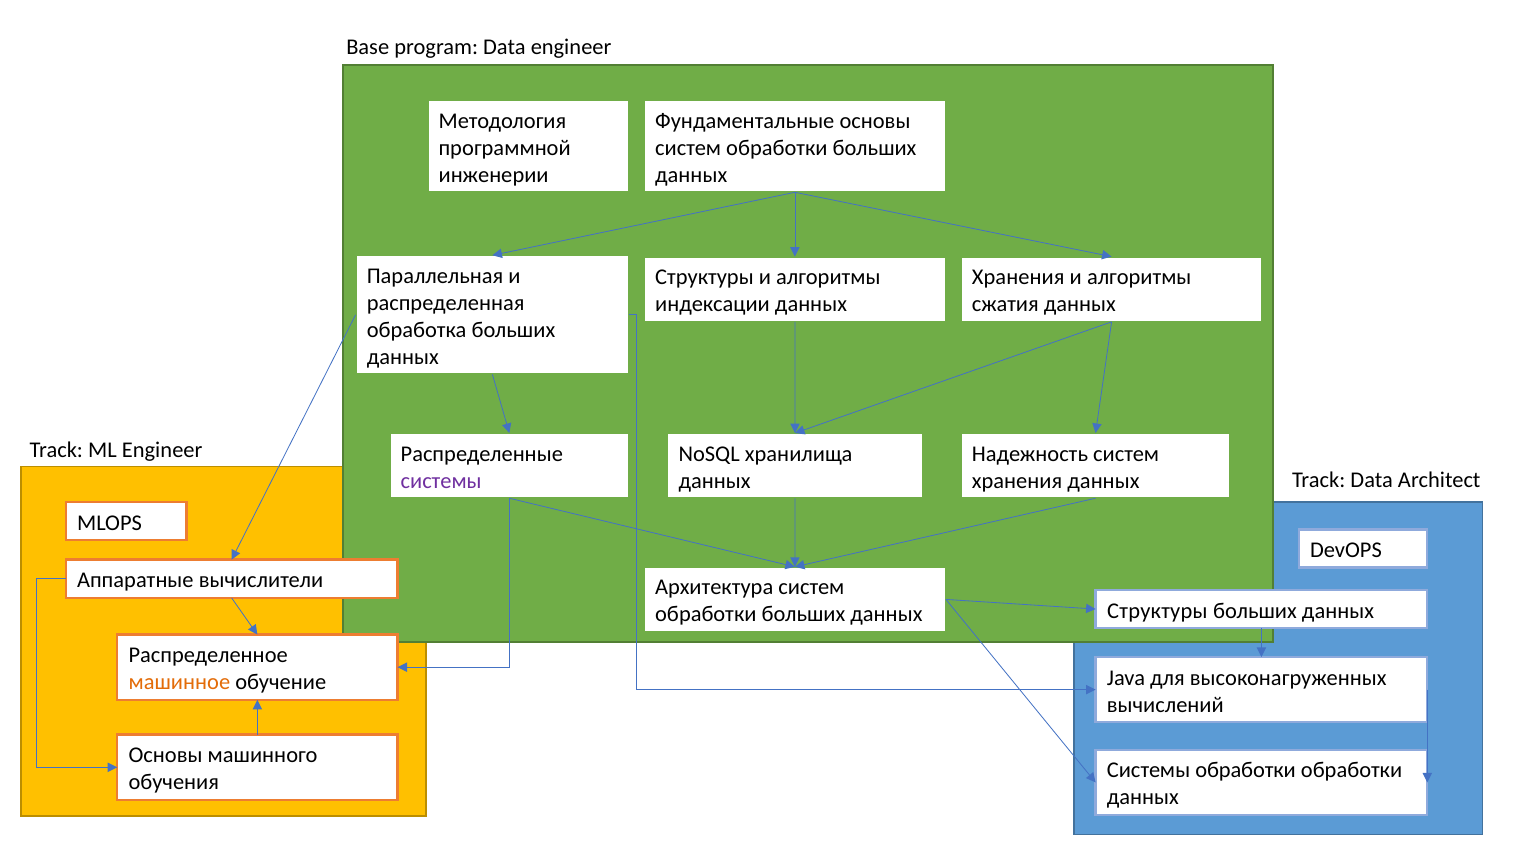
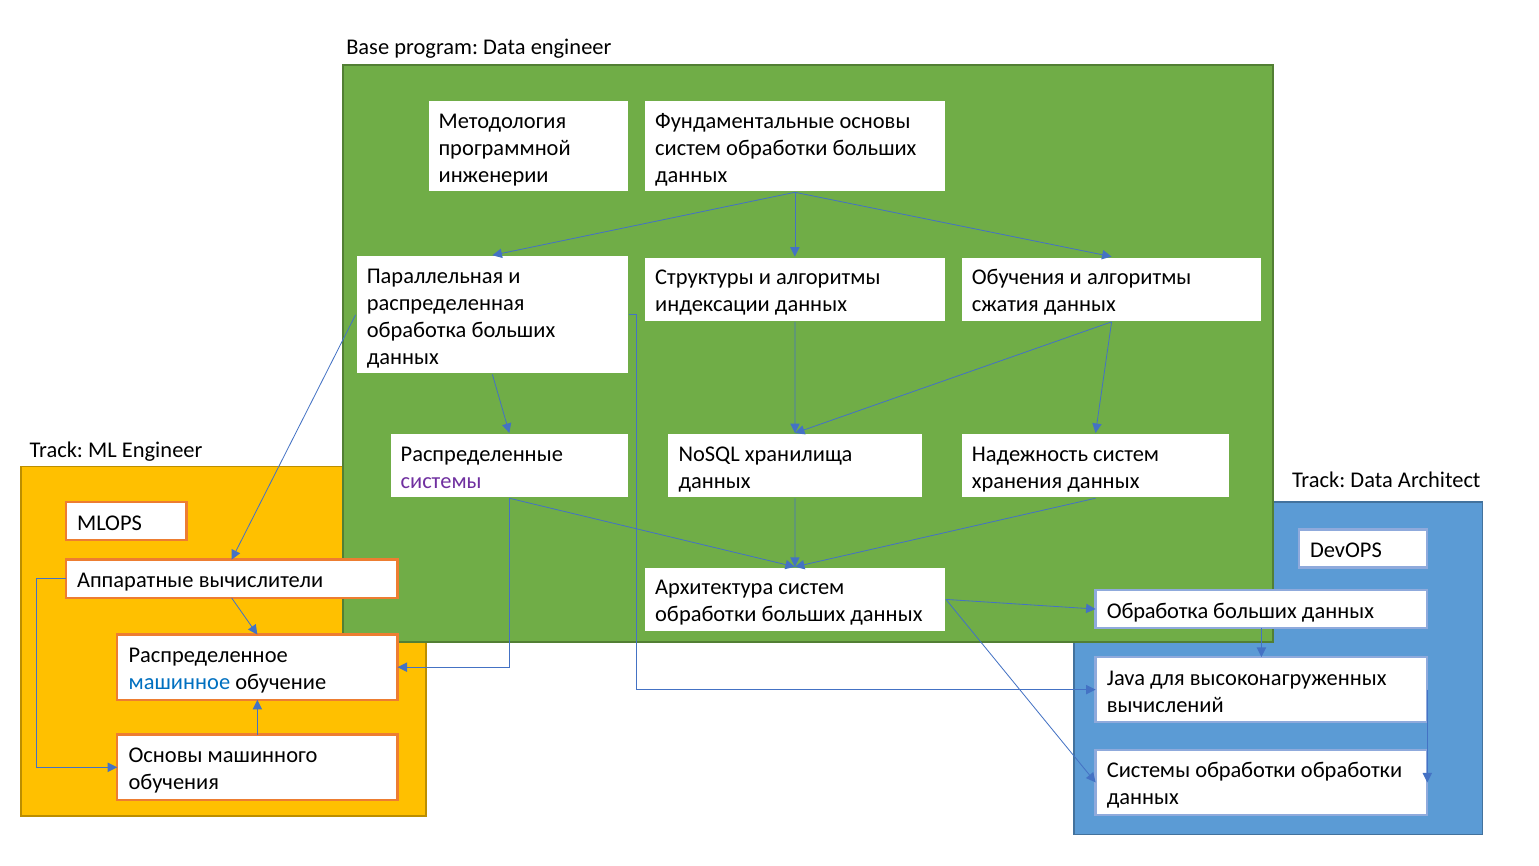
Хранения: Хранения -> Обучения (1018, 277)
Структуры: Структуры -> Обработка (1158, 610)
машинное colour: orange -> blue (179, 682)
